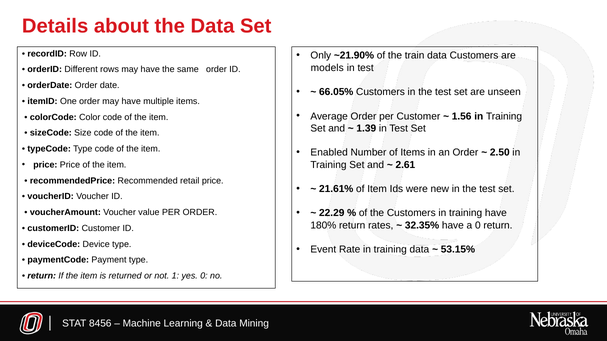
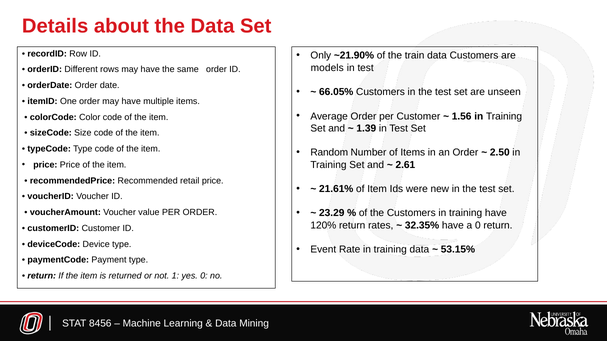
Enabled: Enabled -> Random (329, 153)
22.29: 22.29 -> 23.29 (332, 213)
180%: 180% -> 120% (323, 226)
